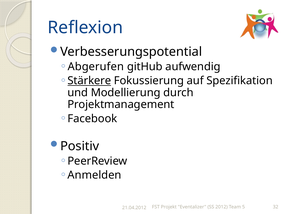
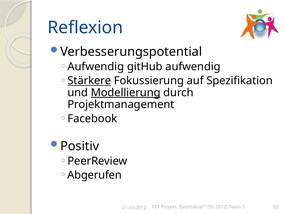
Abgerufen: Abgerufen -> Aufwendig (96, 67)
Modellierung underline: none -> present (126, 92)
Anmelden: Anmelden -> Abgerufen (95, 175)
